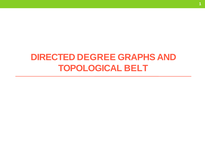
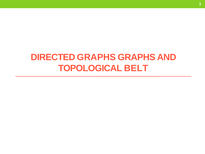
DIRECTED DEGREE: DEGREE -> GRAPHS (96, 57)
